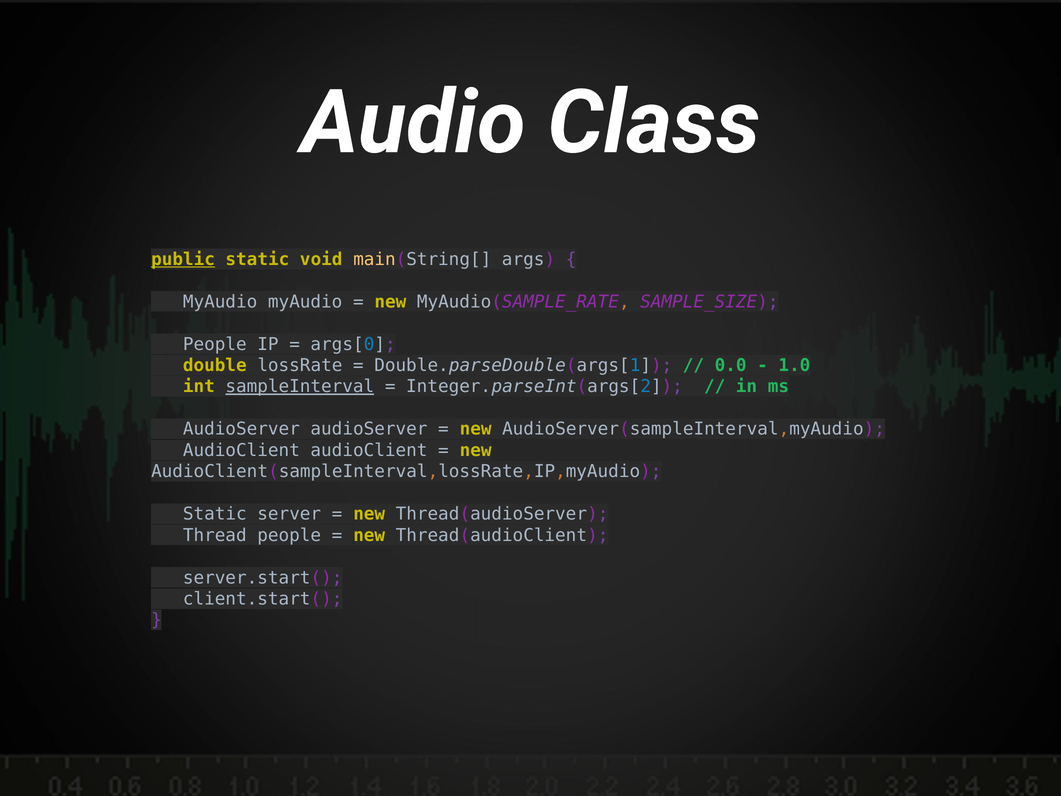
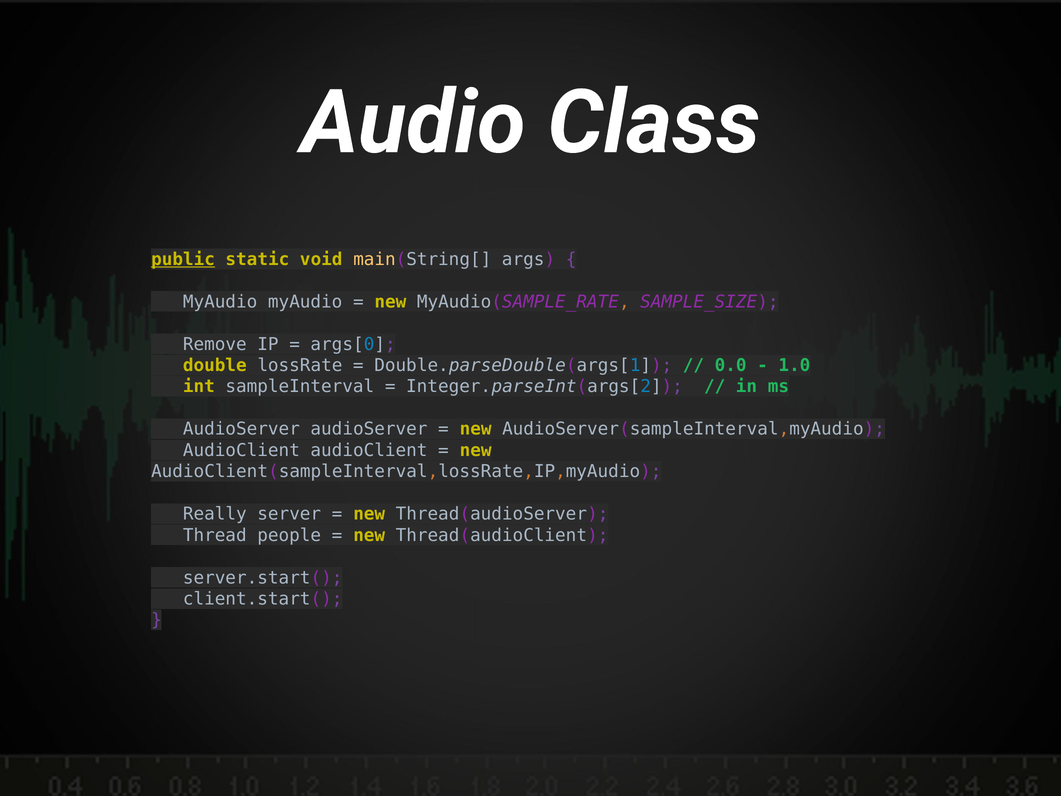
People: People -> Remove (215, 344)
sampleInterval underline: present -> none (300, 387)
Static: Static -> Really (215, 514)
